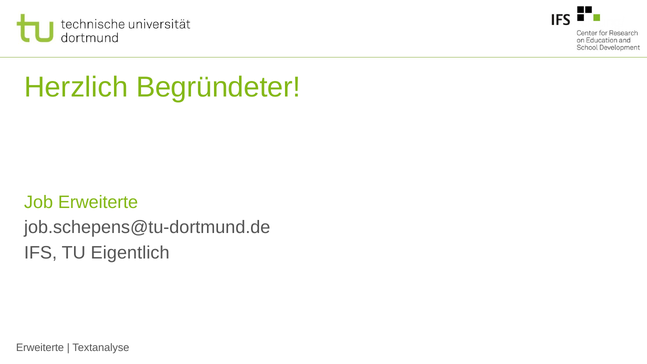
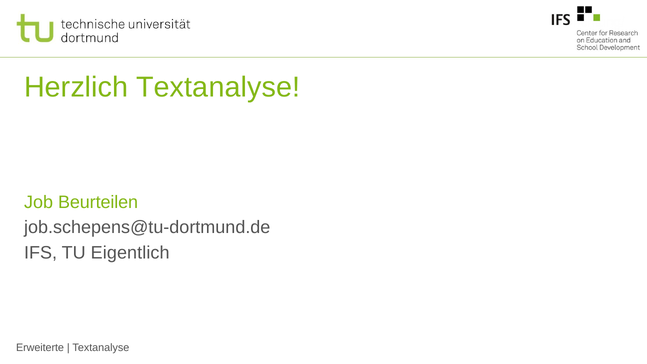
Herzlich Begründeter: Begründeter -> Textanalyse (218, 87)
Job Erweiterte: Erweiterte -> Beurteilen (98, 202)
